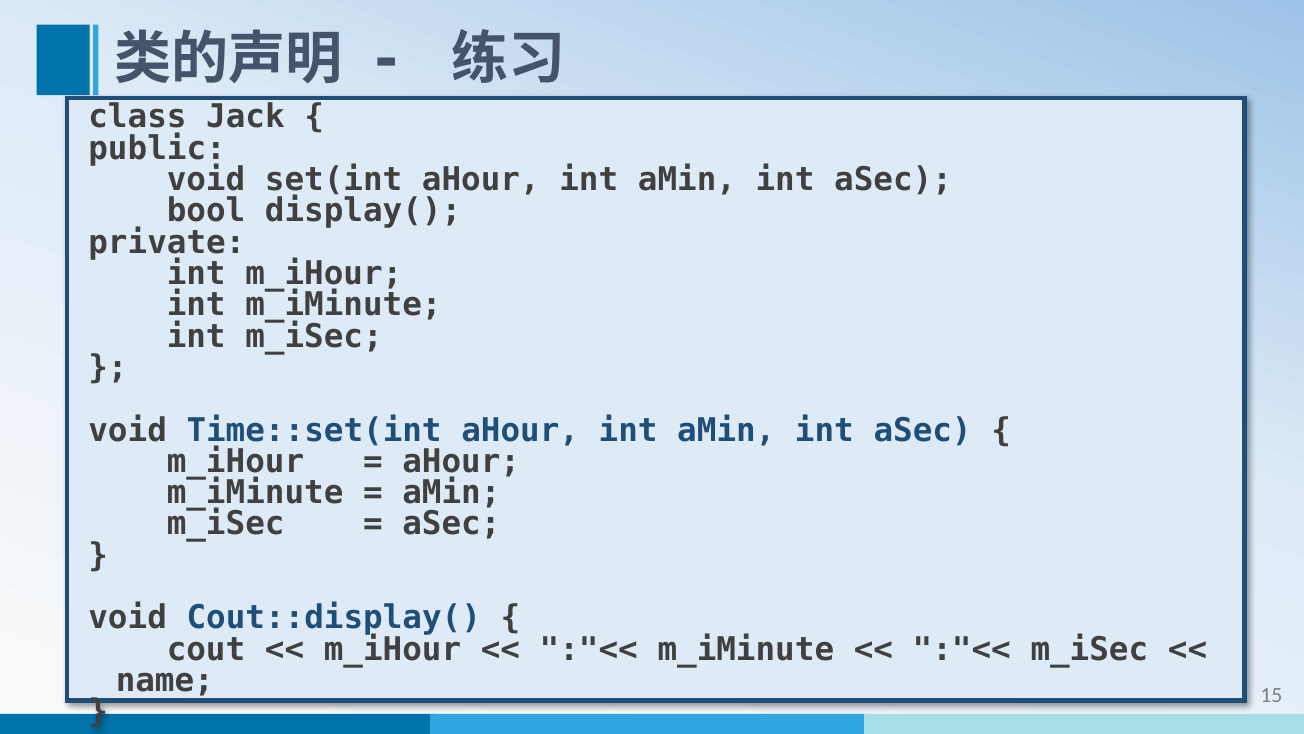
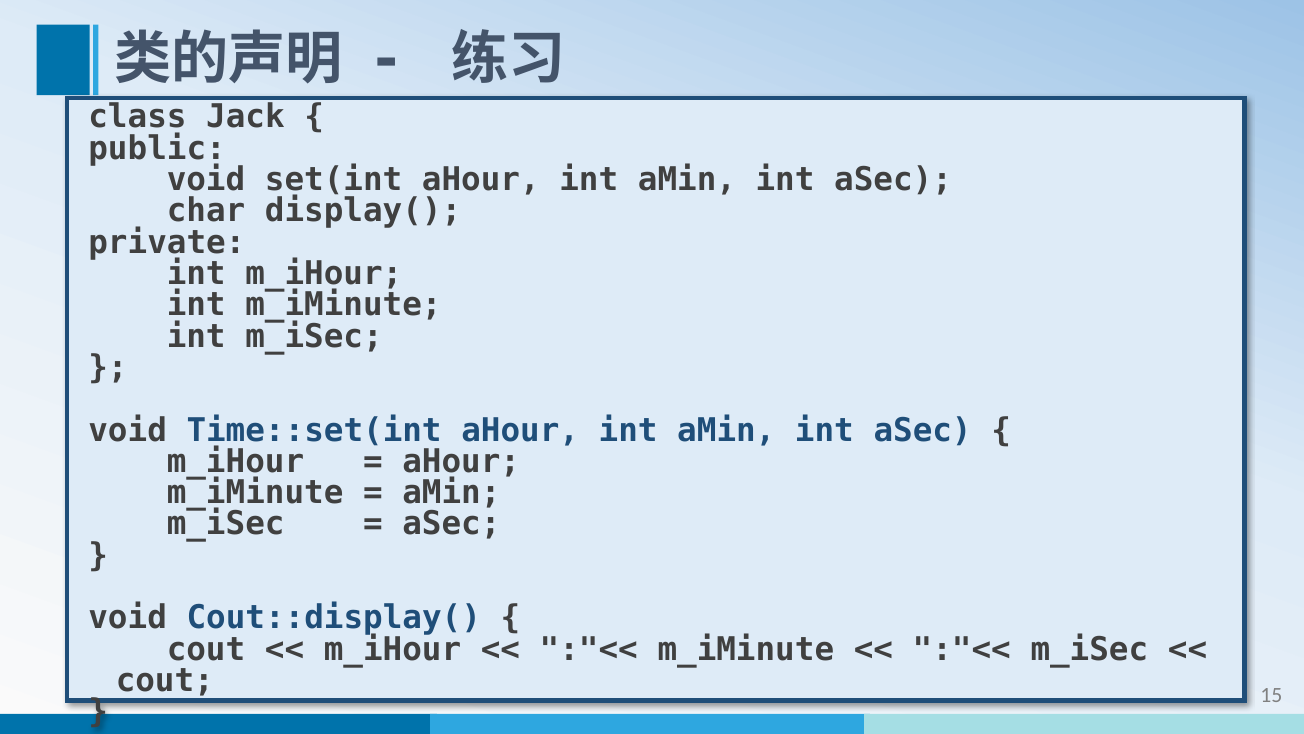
bool: bool -> char (206, 211)
name: name -> cout (165, 681)
